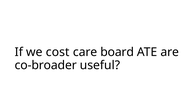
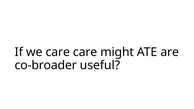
we cost: cost -> care (58, 52)
board: board -> might (117, 52)
